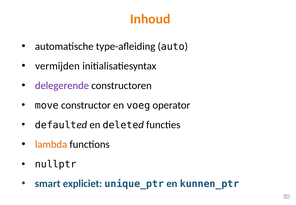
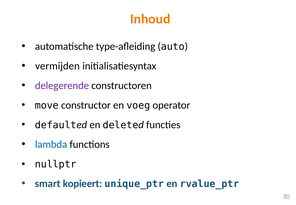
lambda colour: orange -> blue (51, 144)
expliciet: expliciet -> kopieert (83, 183)
kunnen_ptr: kunnen_ptr -> rvalue_ptr (210, 184)
